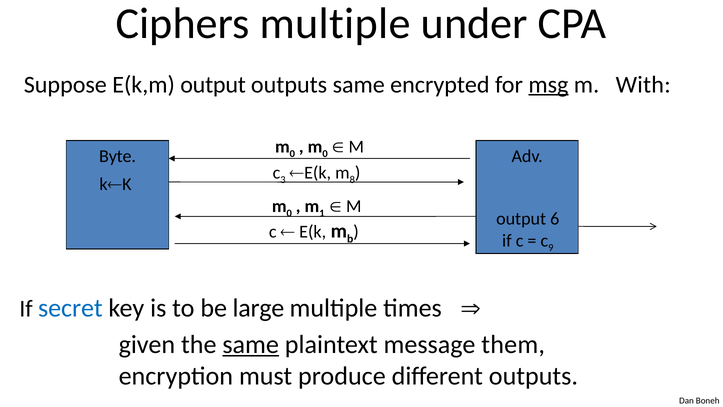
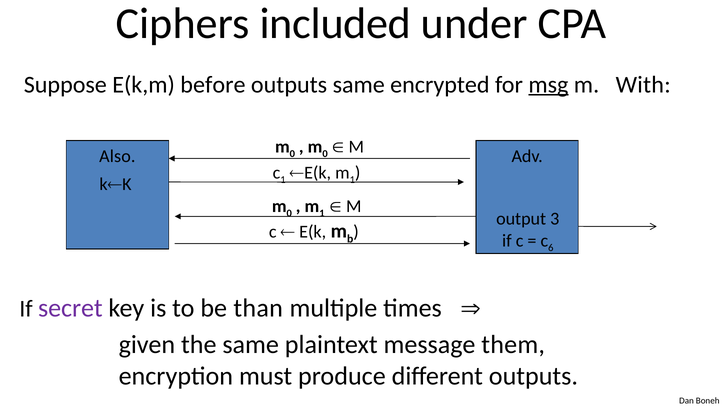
Ciphers multiple: multiple -> included (335, 23)
E(k,m output: output -> before (213, 85)
Byte: Byte -> Also (117, 156)
c 3: 3 -> 1 (283, 180)
E(k m 8: 8 -> 1 (352, 180)
6: 6 -> 3 (555, 219)
9: 9 -> 6 (551, 247)
secret colour: blue -> purple (70, 308)
large: large -> than (258, 308)
same underline: present -> none (251, 344)
